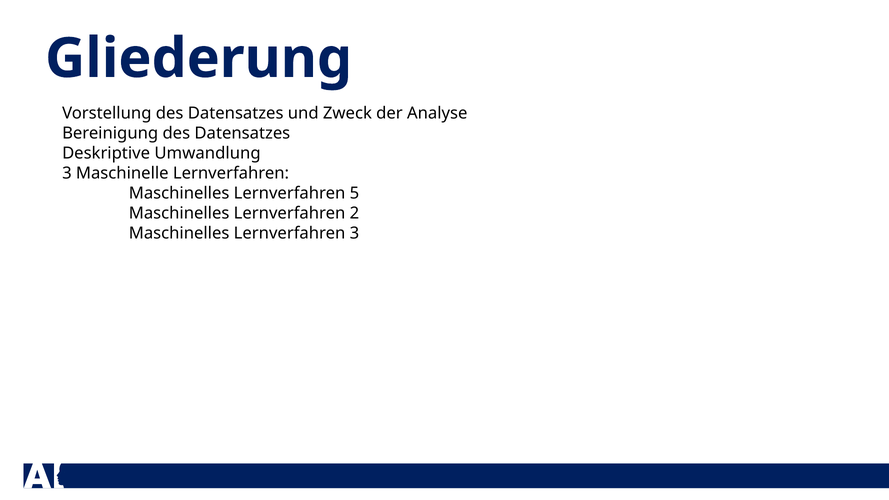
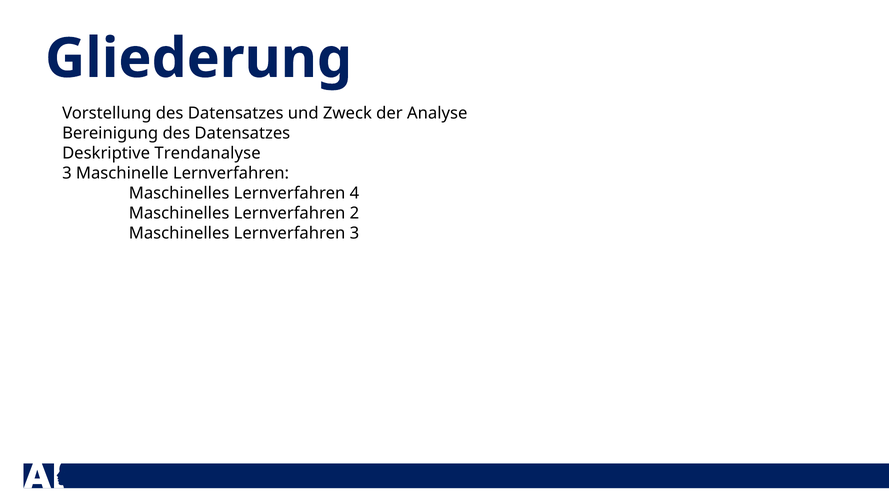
Umwandlung: Umwandlung -> Trendanalyse (208, 153)
5: 5 -> 4 (354, 193)
